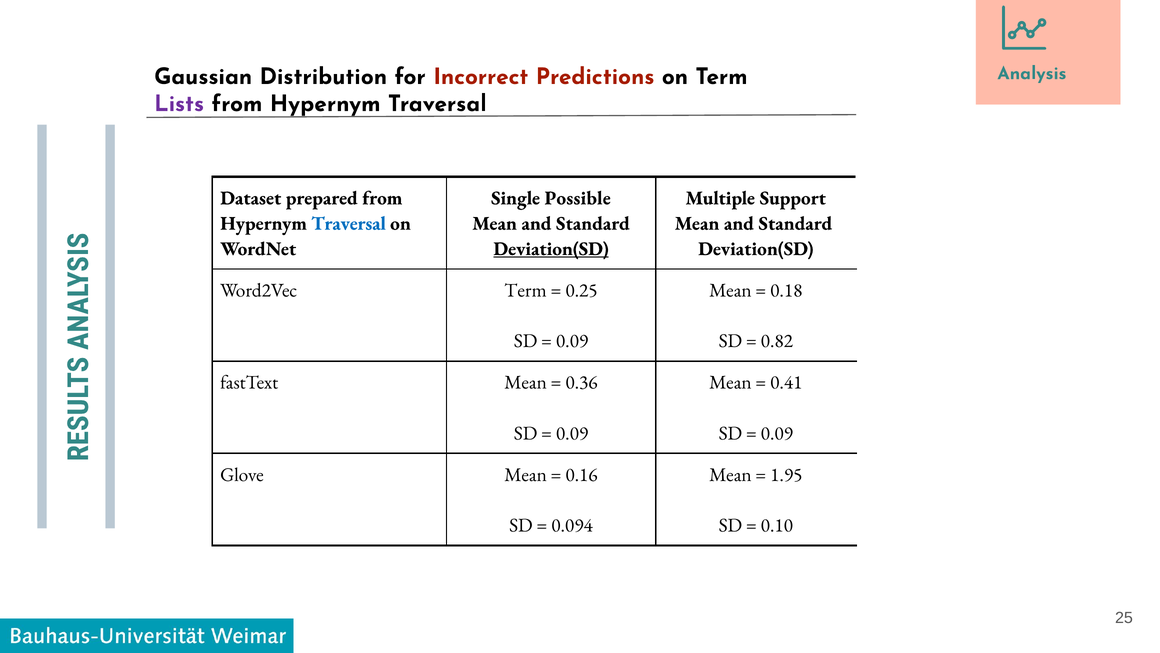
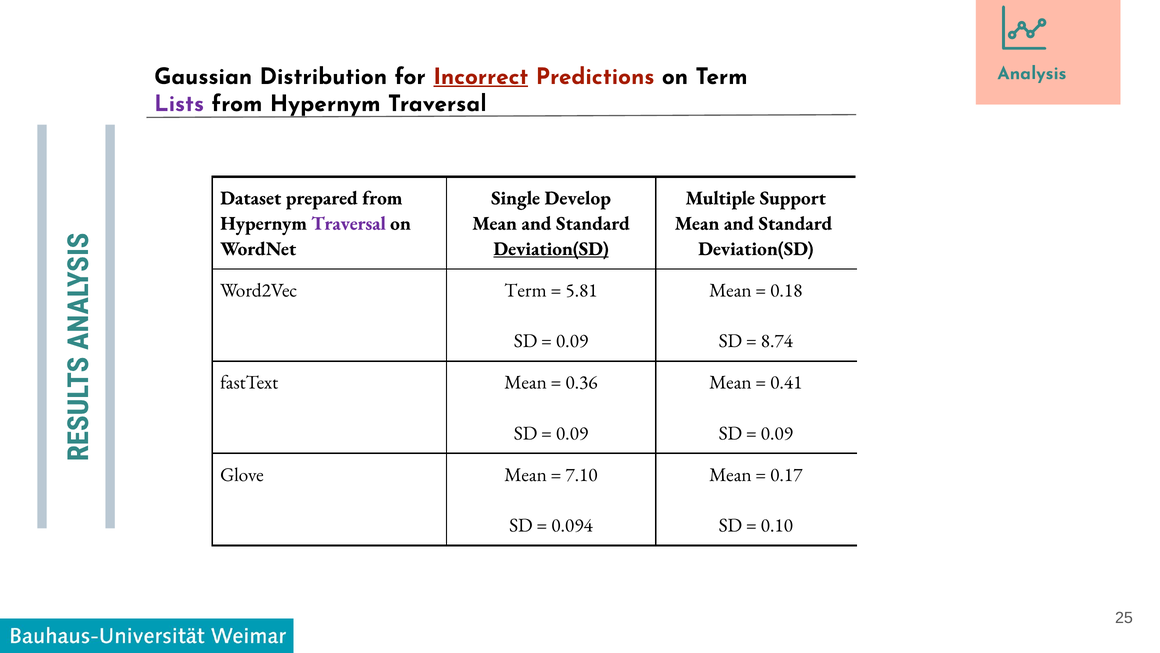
Incorrect underline: none -> present (481, 76)
Possible: Possible -> Develop (578, 198)
Traversal colour: blue -> purple (349, 223)
0.25: 0.25 -> 5.81 (582, 290)
0.82: 0.82 -> 8.74 (777, 341)
0.16: 0.16 -> 7.10 (582, 474)
1.95: 1.95 -> 0.17 (786, 474)
